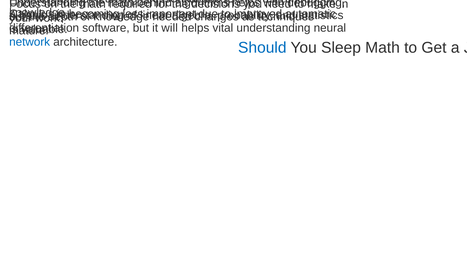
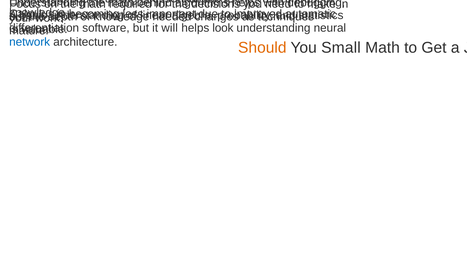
vital: vital -> look (223, 28)
Should colour: blue -> orange (262, 48)
Sleep: Sleep -> Small (341, 48)
